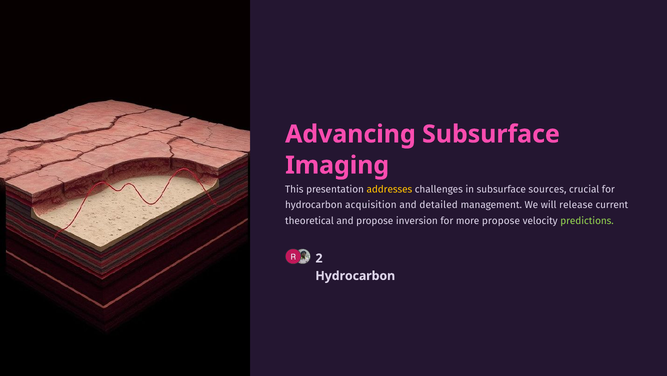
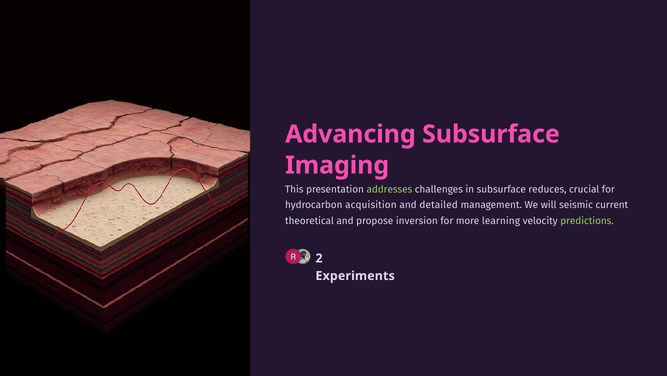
addresses colour: yellow -> light green (389, 189)
sources: sources -> reduces (547, 189)
release: release -> seismic (576, 205)
more propose: propose -> learning (501, 221)
Hydrocarbon: Hydrocarbon -> Experiments (355, 276)
